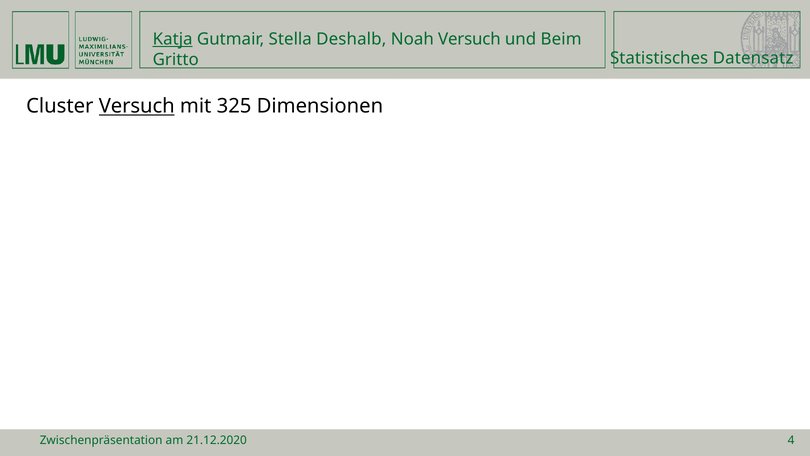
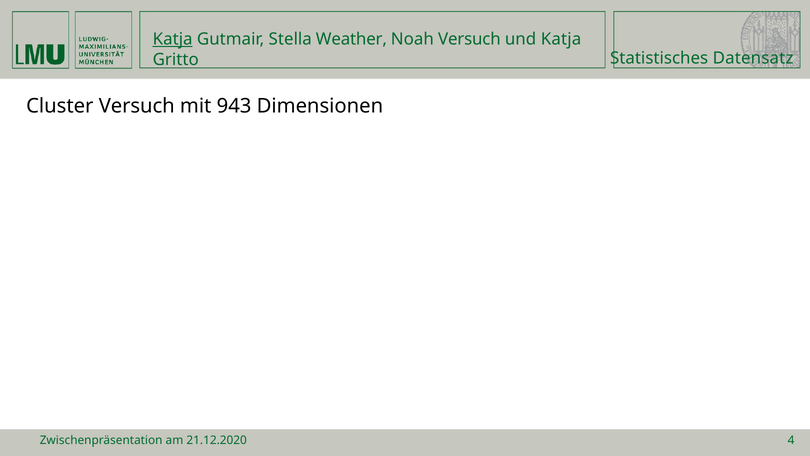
Deshalb: Deshalb -> Weather (351, 39)
und Beim: Beim -> Katja (561, 39)
Versuch underline: present -> none (137, 106)
325: 325 -> 943 (234, 106)
